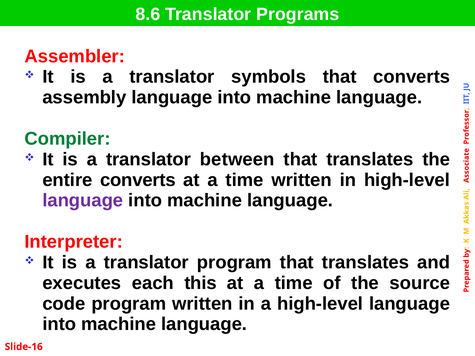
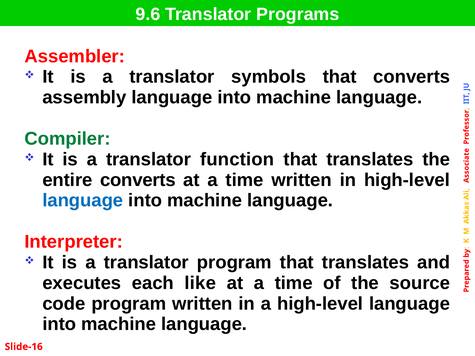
8.6: 8.6 -> 9.6 (148, 14)
between: between -> function (237, 159)
language colour: purple -> blue (83, 201)
this: this -> like (200, 283)
